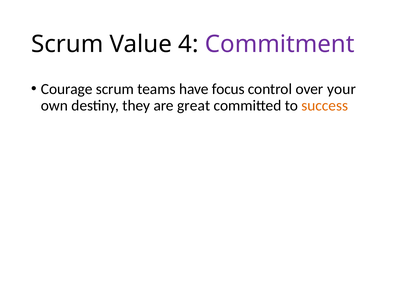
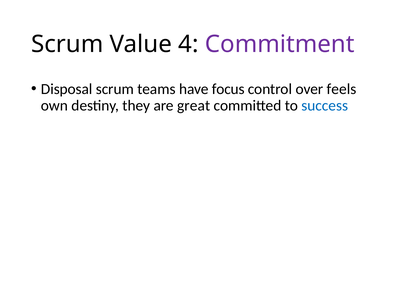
Courage: Courage -> Disposal (67, 89)
your: your -> feels (342, 89)
success colour: orange -> blue (325, 106)
